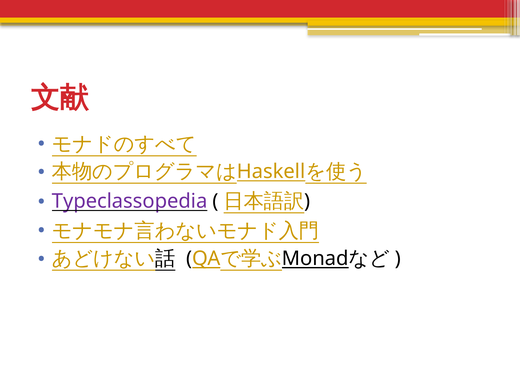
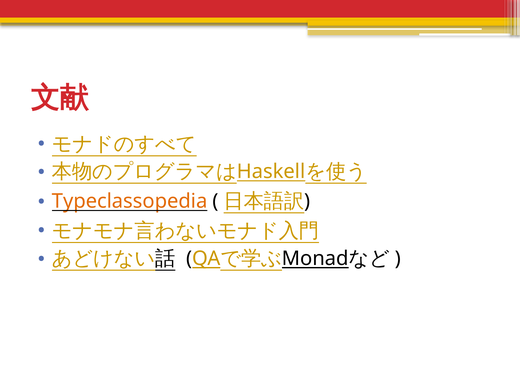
Typeclassopedia colour: purple -> orange (130, 201)
